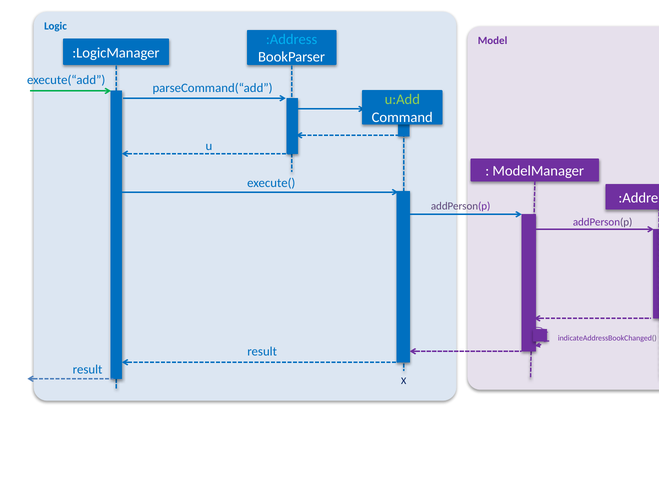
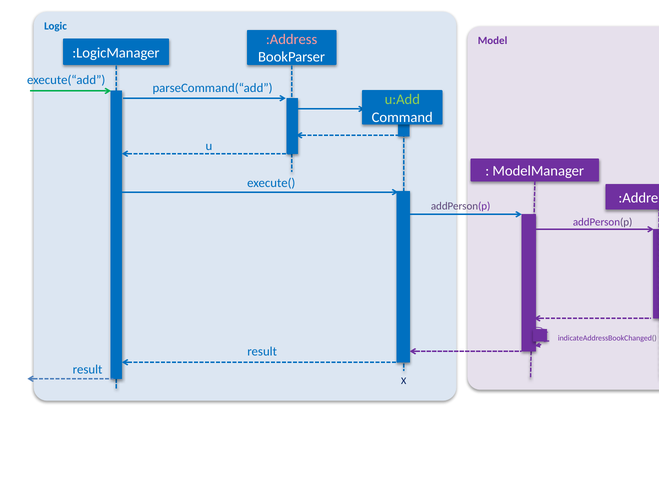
:Address colour: light blue -> pink (292, 40)
